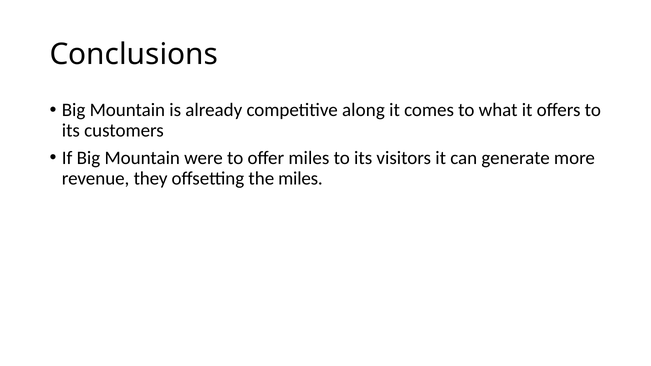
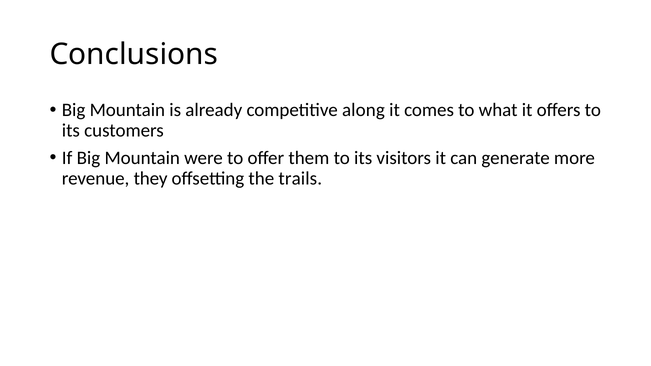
offer miles: miles -> them (309, 158)
the miles: miles -> trails (300, 178)
